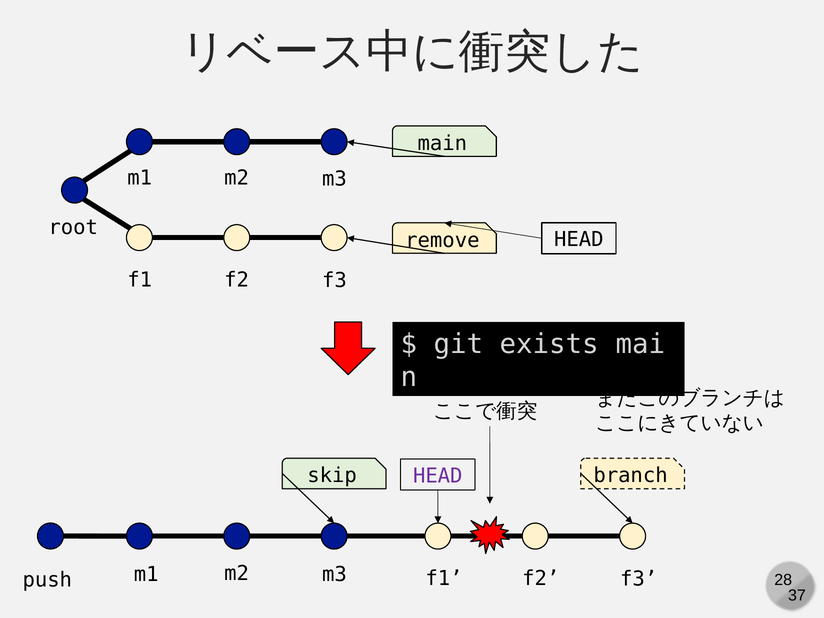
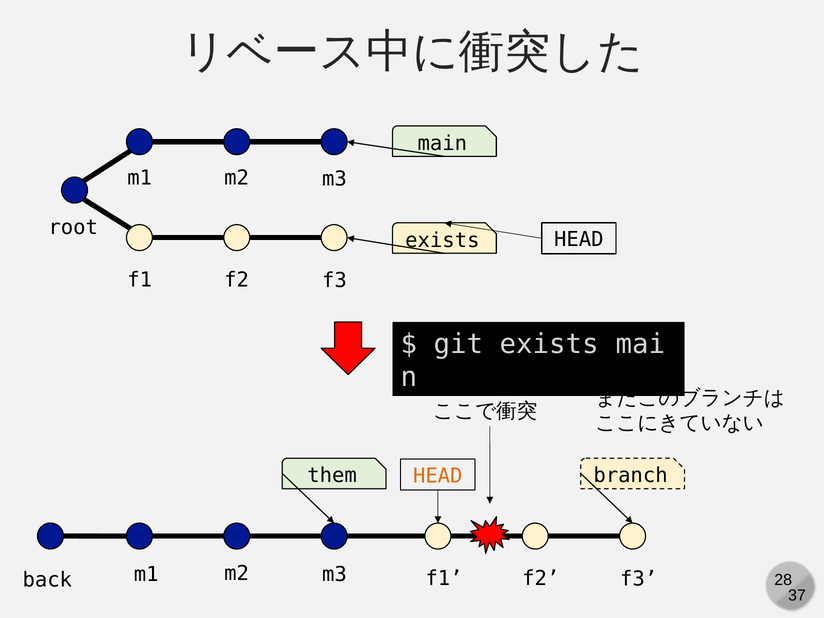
remove: remove -> exists (442, 240)
skip: skip -> them (332, 476)
HEAD colour: purple -> orange (438, 476)
push: push -> back (47, 580)
